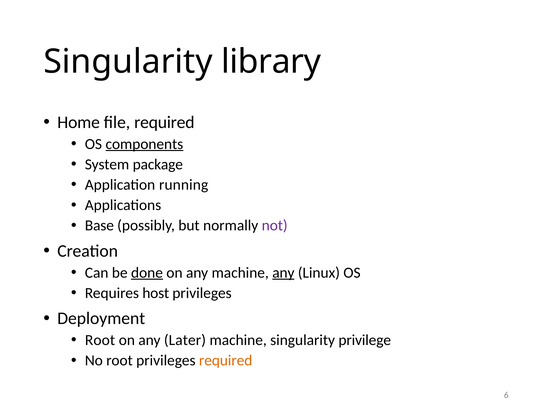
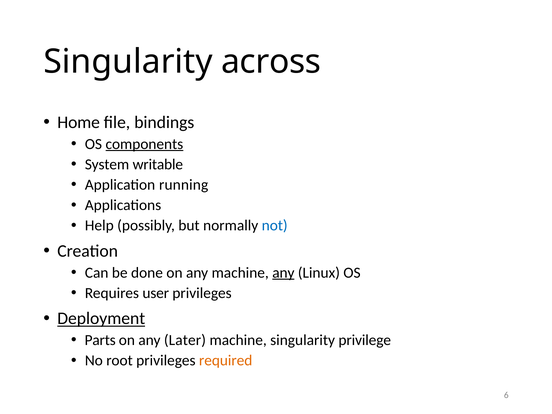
library: library -> across (271, 62)
file required: required -> bindings (164, 122)
package: package -> writable (158, 164)
Base: Base -> Help (99, 226)
not colour: purple -> blue (275, 226)
done underline: present -> none (147, 273)
host: host -> user (156, 293)
Deployment underline: none -> present (101, 318)
Root: Root -> Parts (100, 340)
